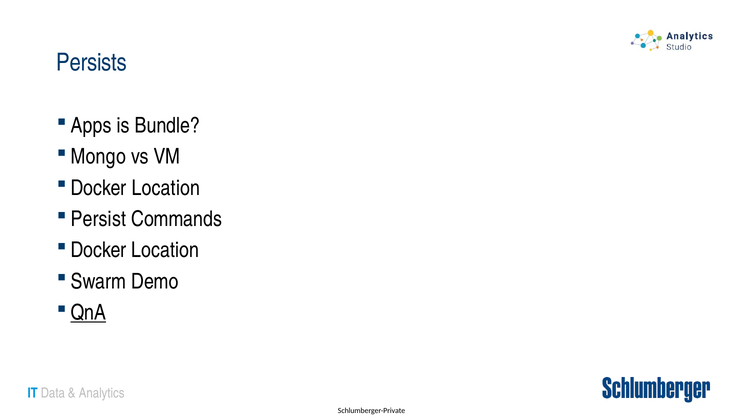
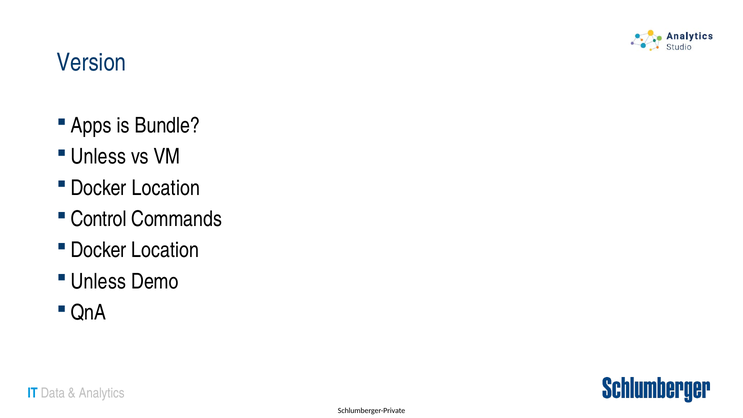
Persists: Persists -> Version (91, 62)
Mongo: Mongo -> Unless (98, 157)
Persist: Persist -> Control (99, 219)
Swarm: Swarm -> Unless (98, 281)
QnA underline: present -> none (88, 313)
